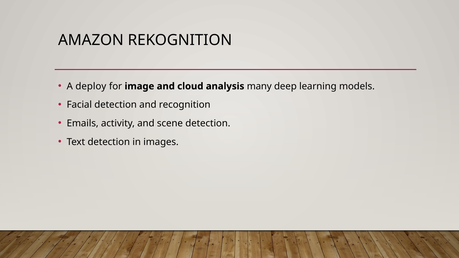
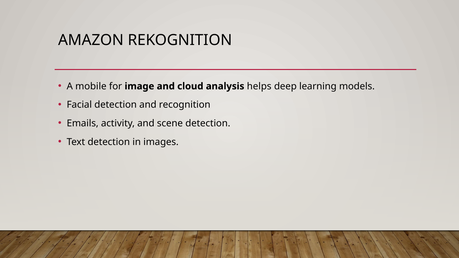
deploy: deploy -> mobile (91, 86)
many: many -> helps (259, 86)
